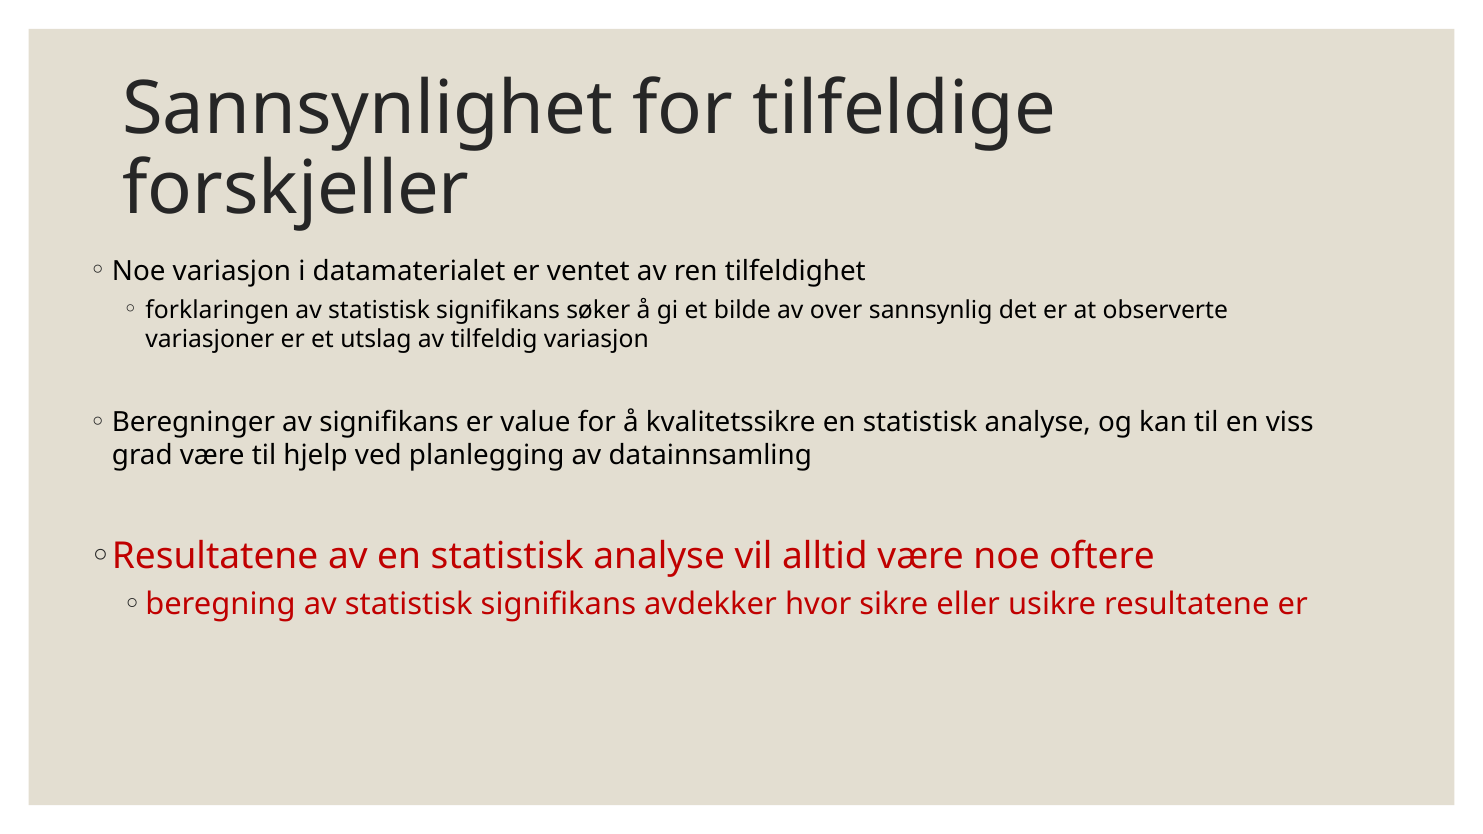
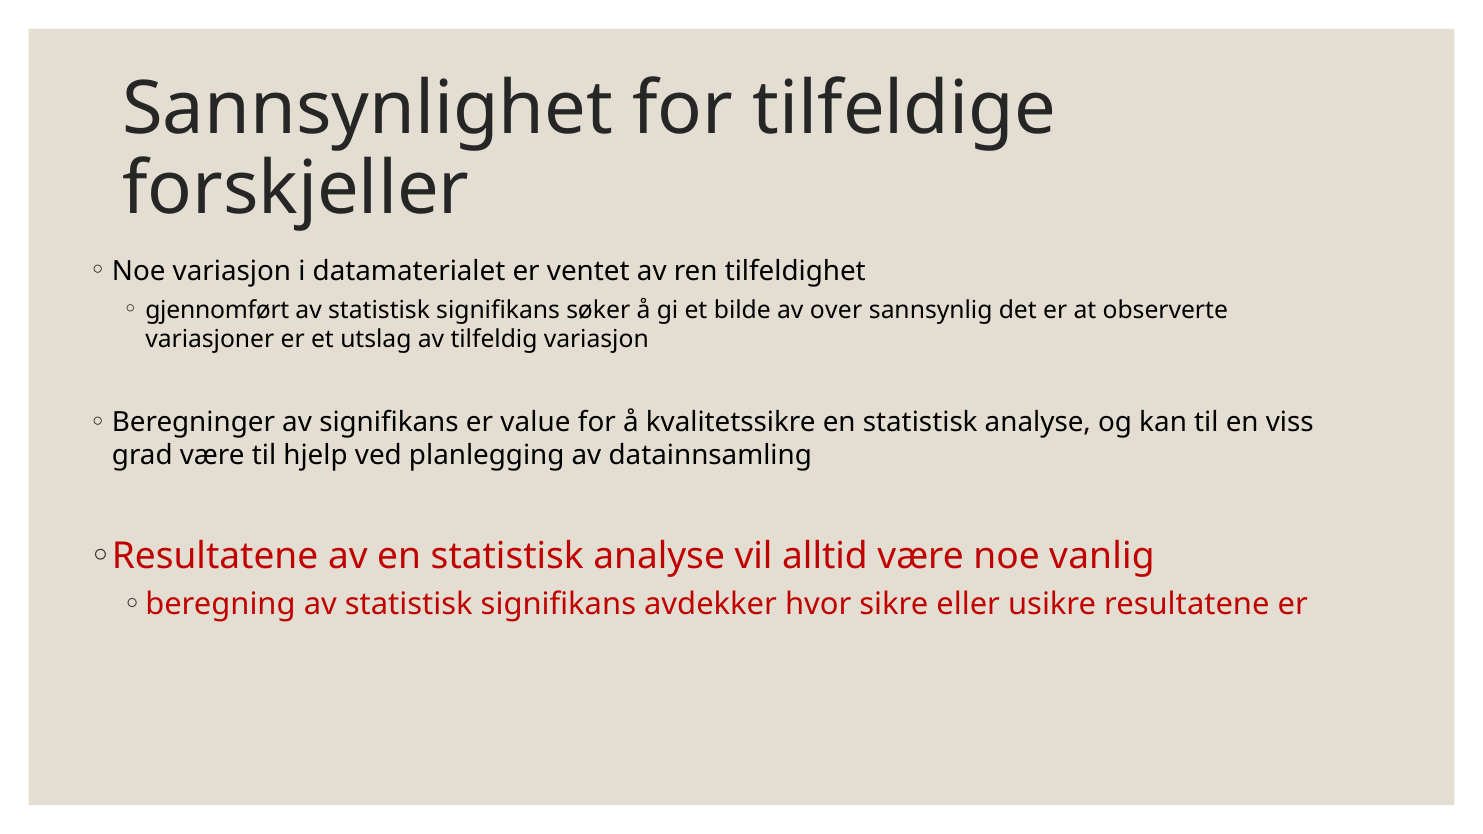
forklaringen: forklaringen -> gjennomført (217, 310)
oftere: oftere -> vanlig (1102, 557)
